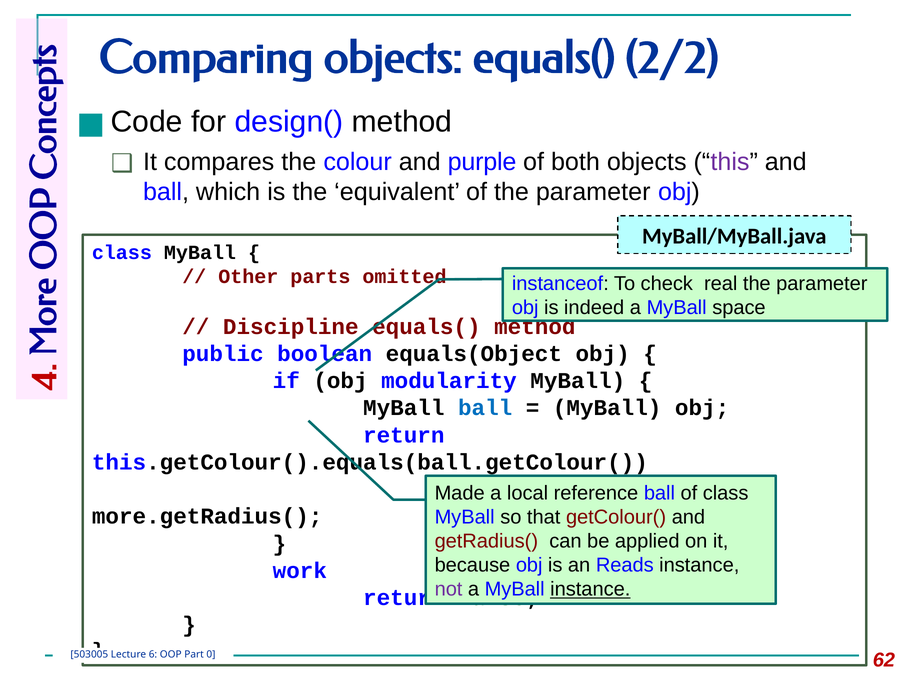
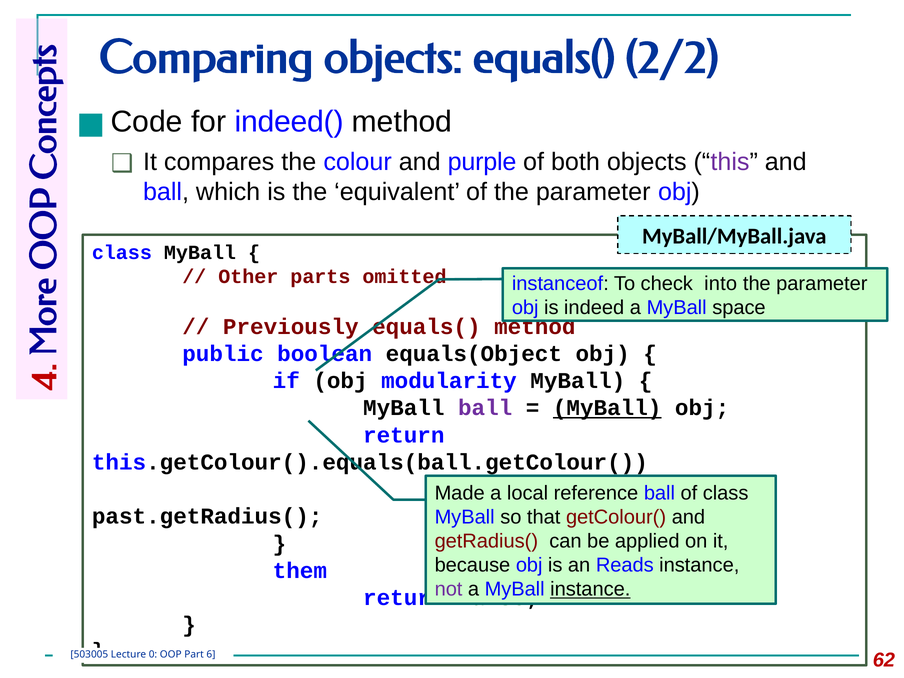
design(: design( -> indeed( (289, 122)
real: real -> into (721, 284)
Discipline: Discipline -> Previously (291, 327)
ball colour: blue -> purple (485, 408)
MyBall underline: none -> present (607, 408)
more.getRadius(: more.getRadius( -> past.getRadius( (207, 516)
work: work -> them (300, 571)
6: 6 -> 0 (153, 655)
0: 0 -> 6 (211, 655)
